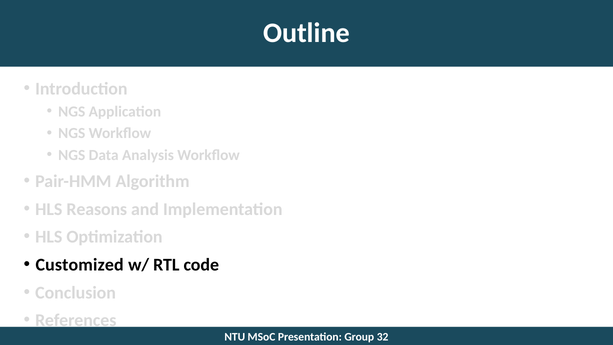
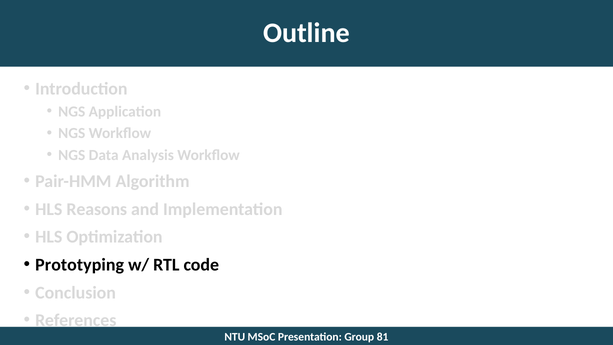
Customized: Customized -> Prototyping (80, 265)
32: 32 -> 81 (383, 337)
